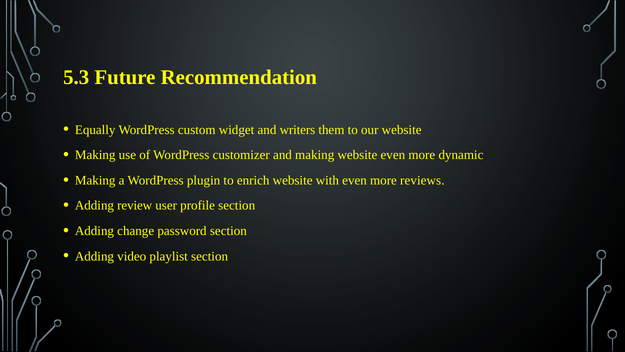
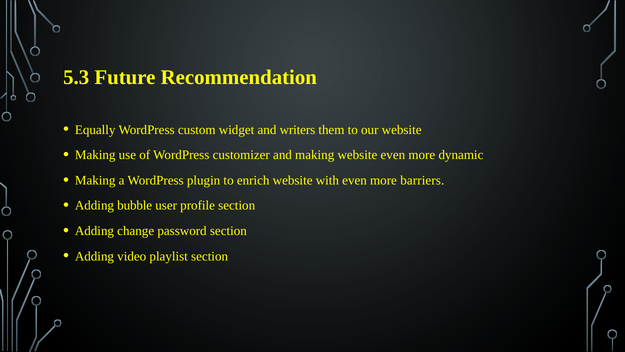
reviews: reviews -> barriers (422, 180)
review: review -> bubble (135, 205)
